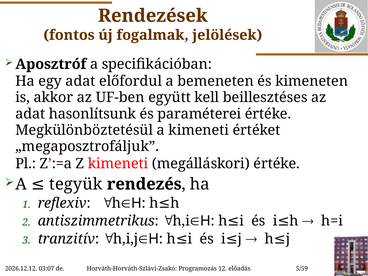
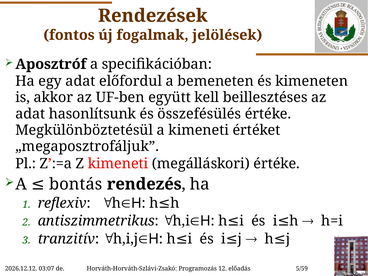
paraméterei: paraméterei -> összefésülés (199, 114)
tegyük: tegyük -> bontás (76, 184)
